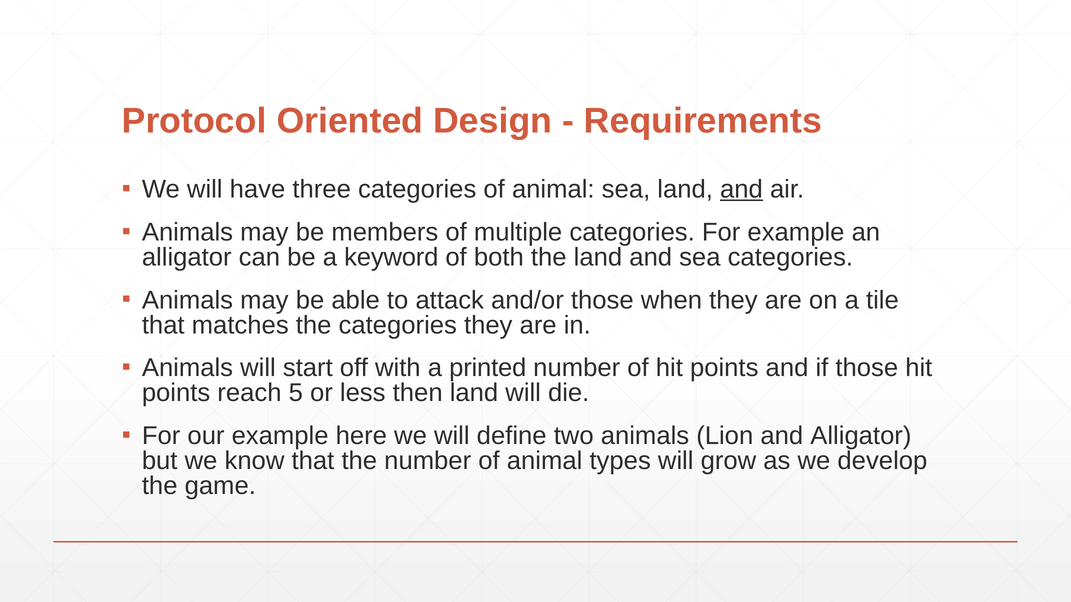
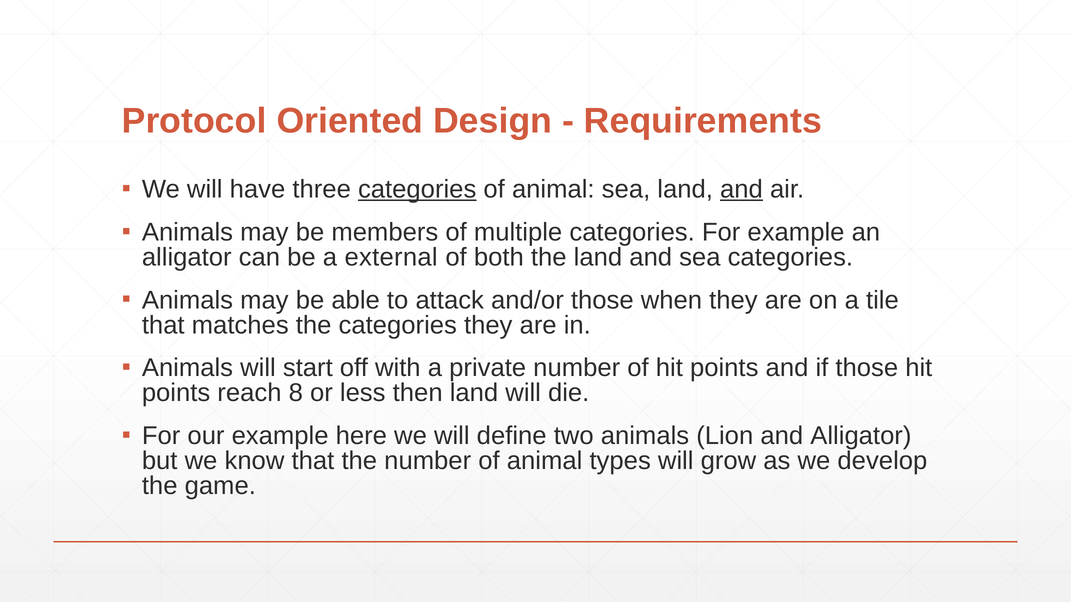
categories underline: none -> present (417, 190)
keyword: keyword -> external (391, 257)
printed: printed -> private (488, 368)
5: 5 -> 8 (296, 393)
